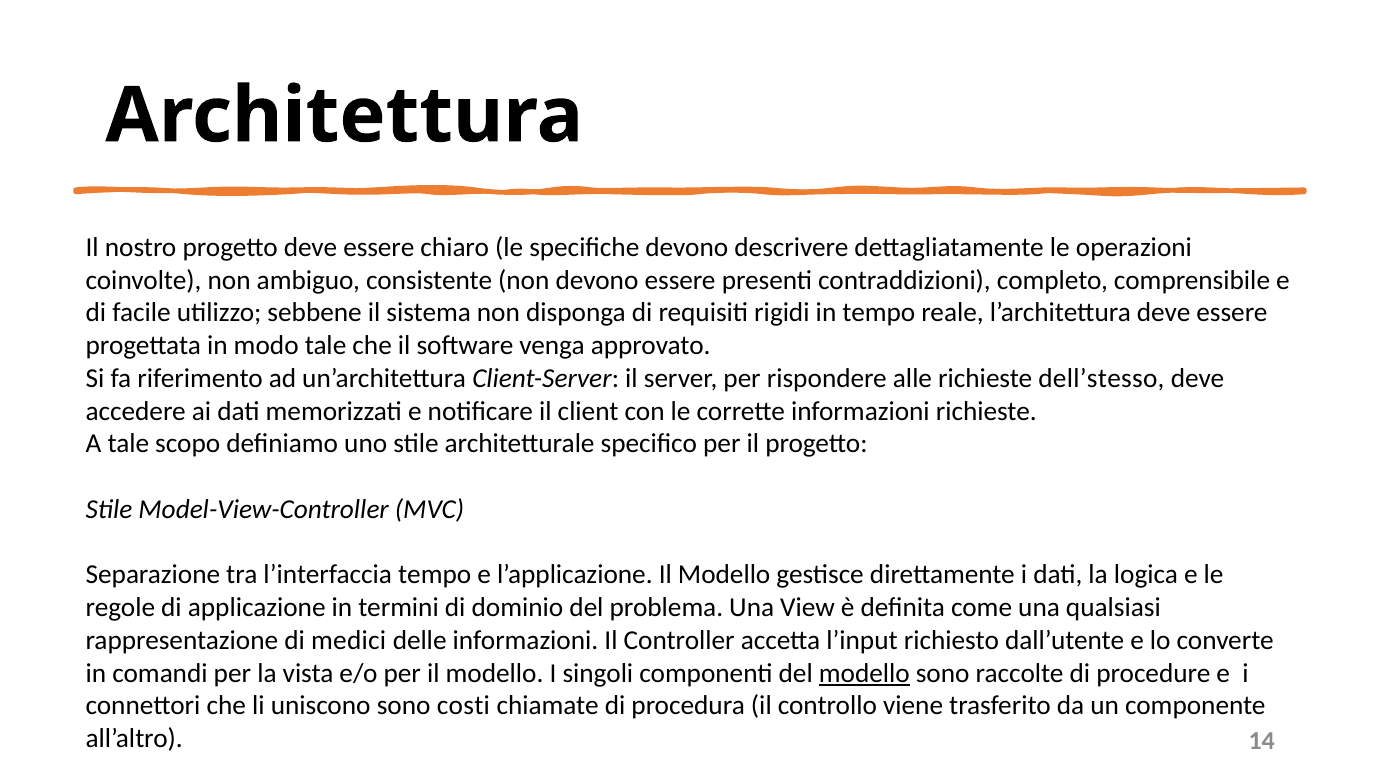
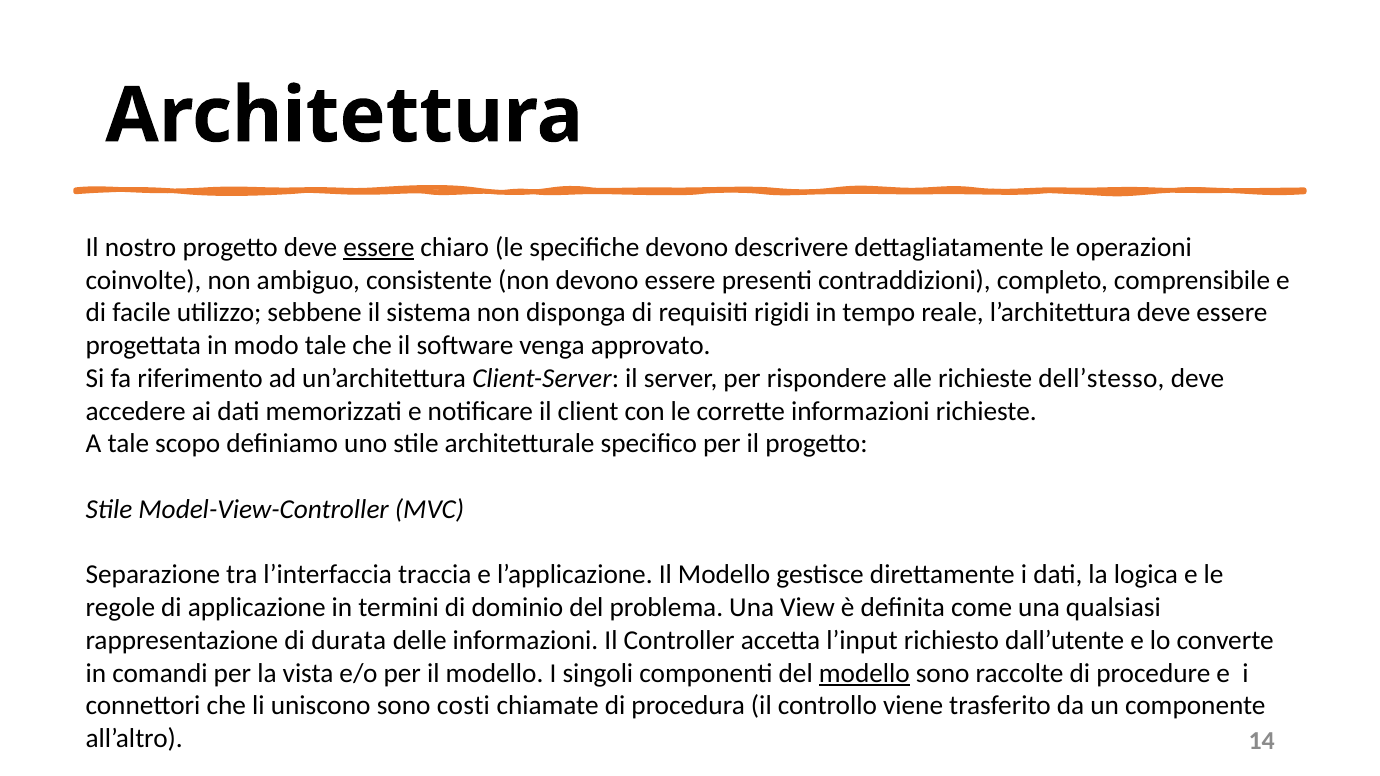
essere underline: none -> present (379, 247)
l’interfaccia tempo: tempo -> traccia (435, 575)
medici: medici -> durata (349, 641)
